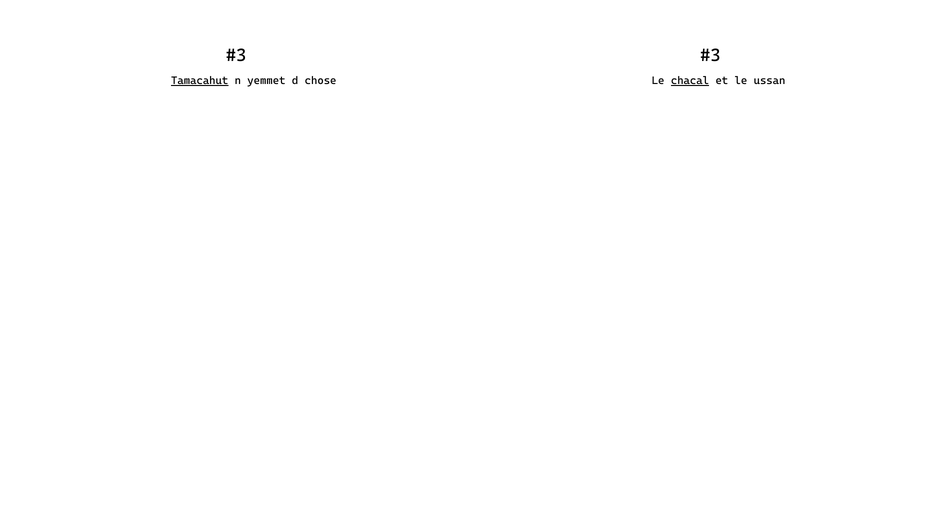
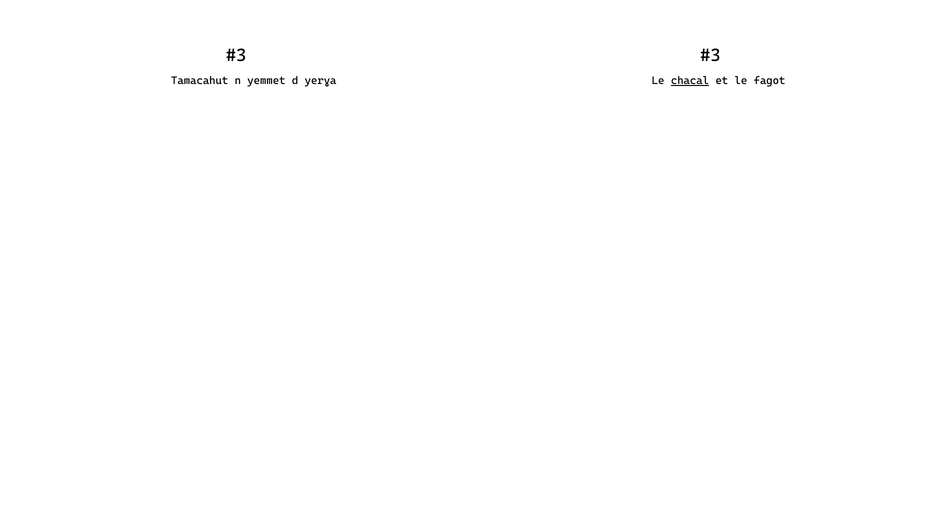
Tamacahut underline: present -> none (200, 81)
chose: chose -> yerɣa (321, 81)
ussan: ussan -> fagot (770, 81)
